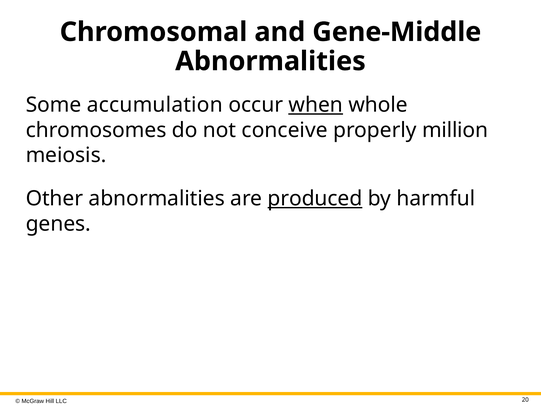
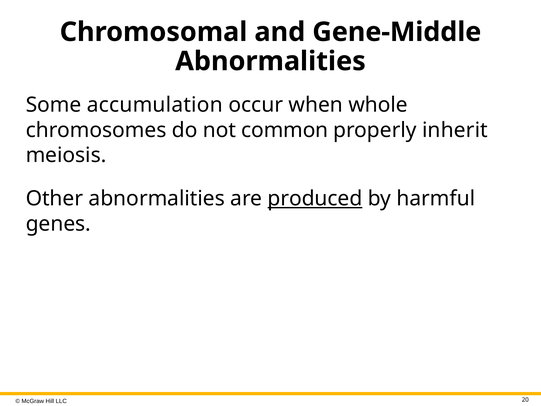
when underline: present -> none (316, 105)
conceive: conceive -> common (285, 130)
million: million -> inherit (455, 130)
